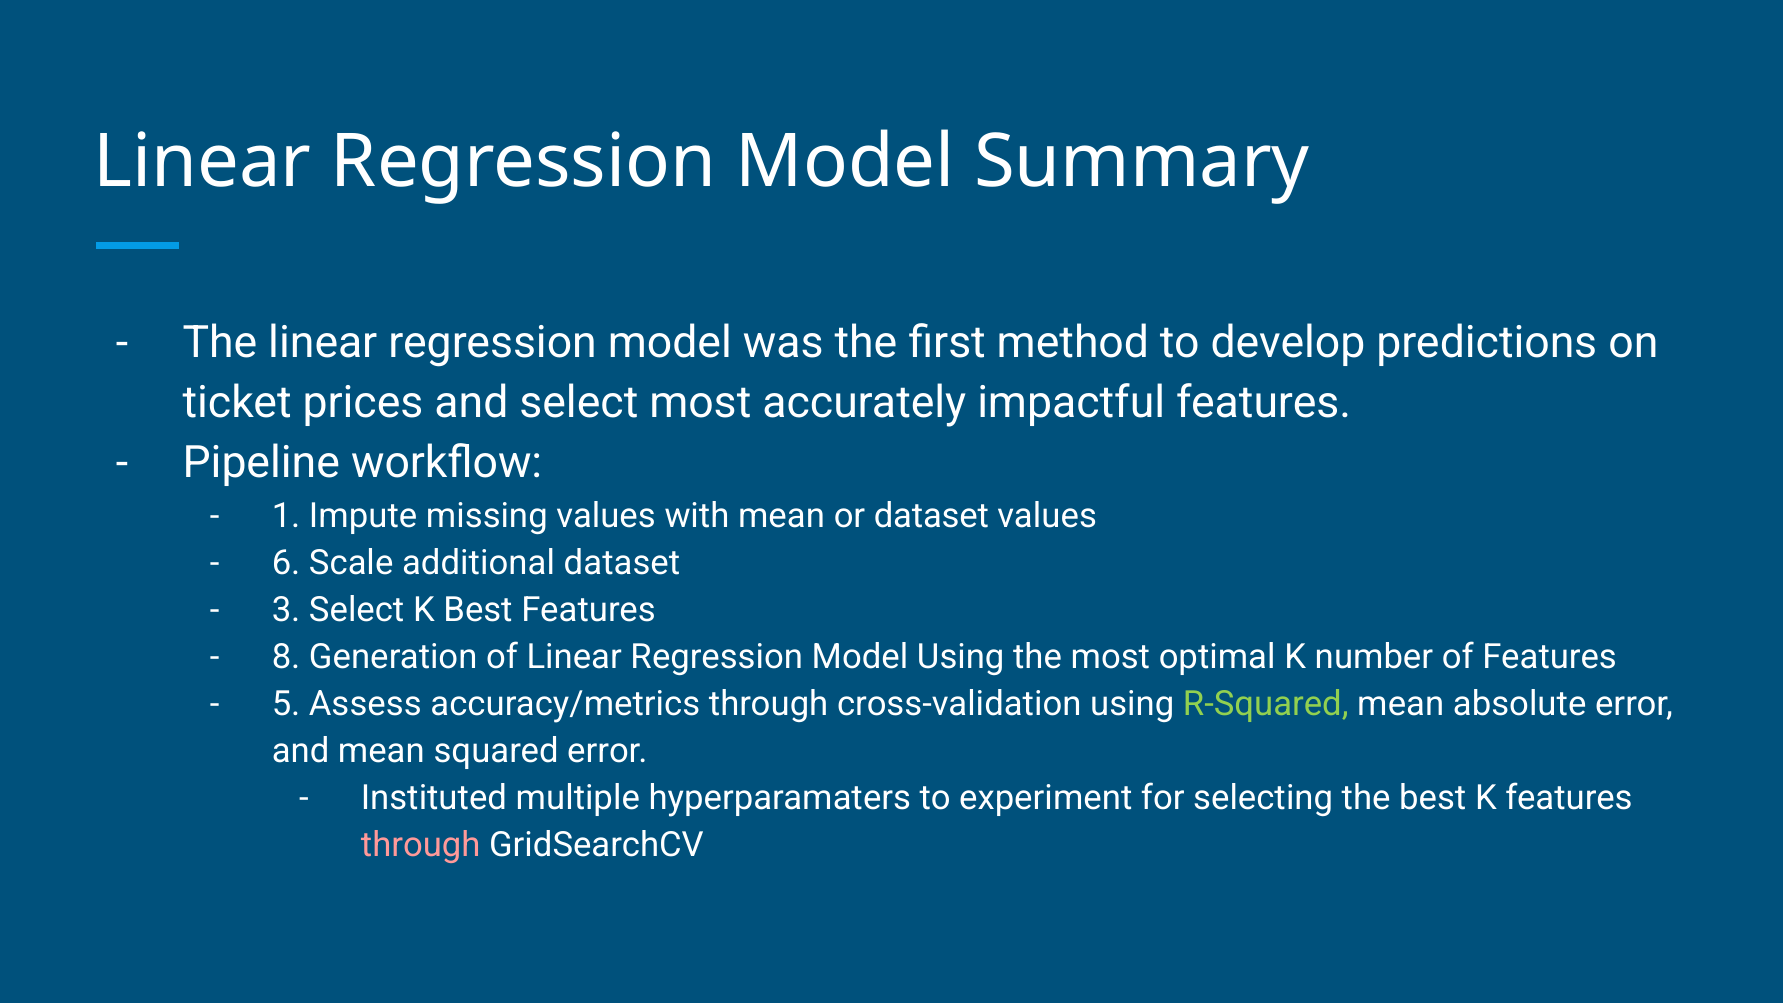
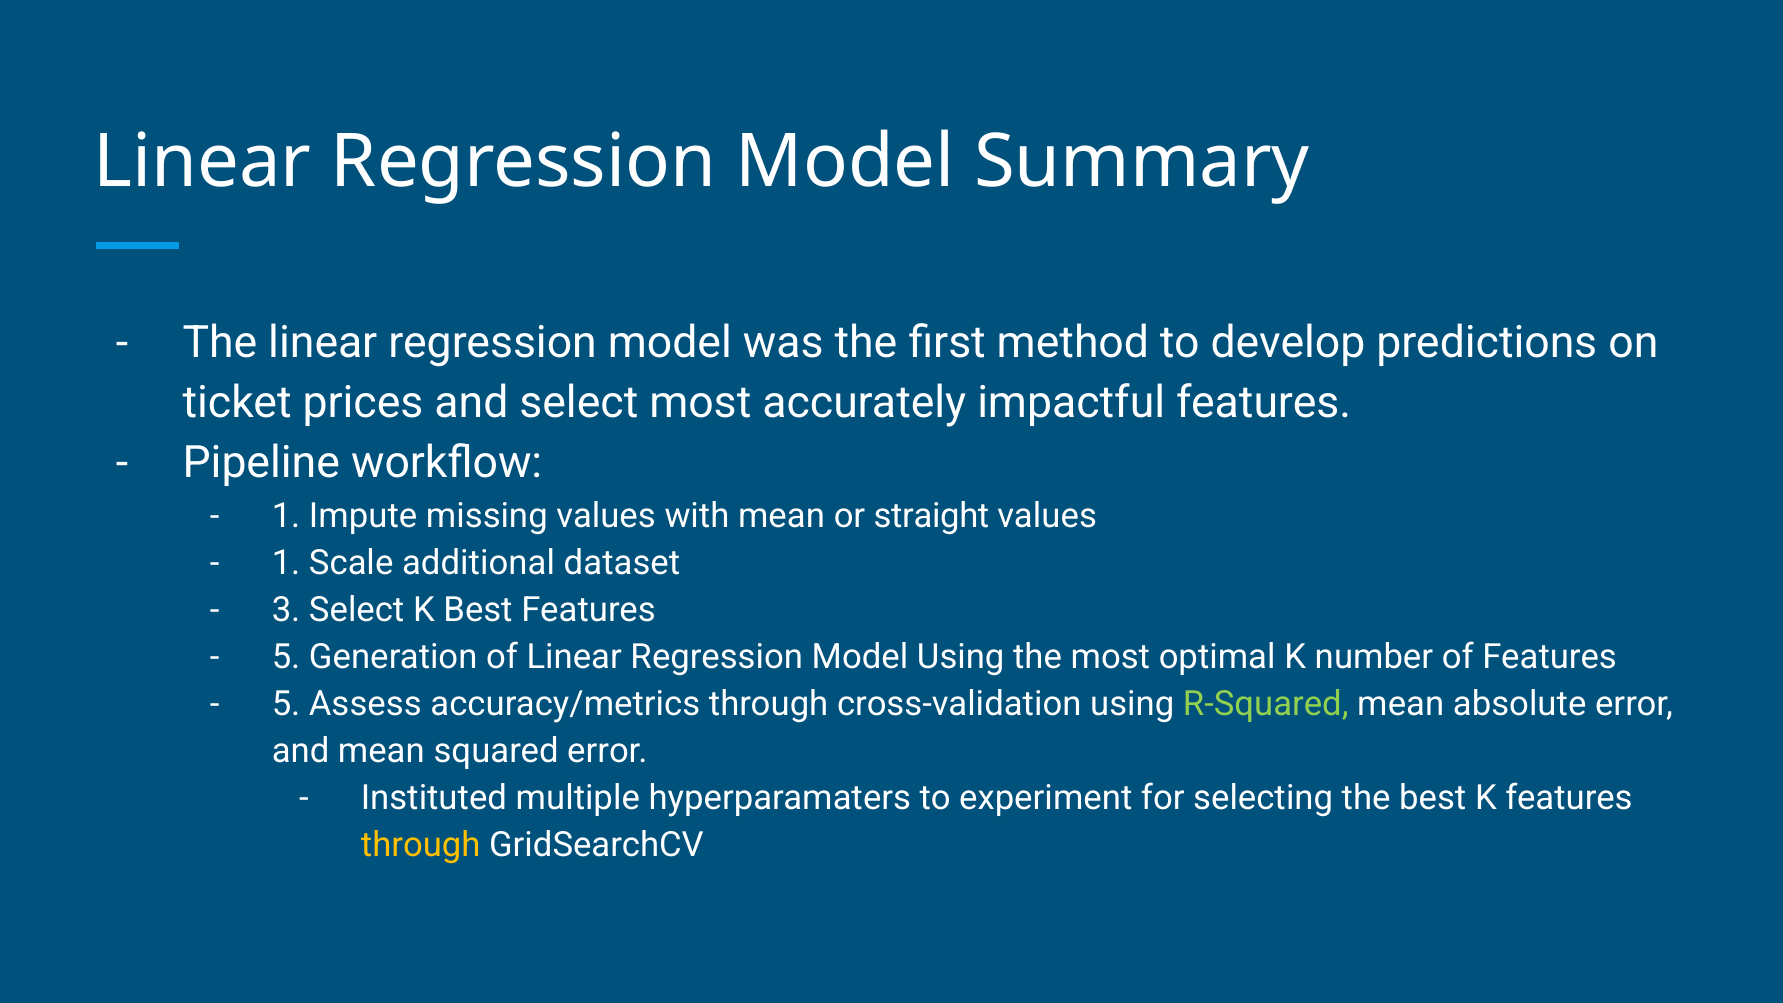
or dataset: dataset -> straight (932, 516)
6: 6 -> 1 (286, 563)
8: 8 -> 5 (286, 657)
through colour: pink -> yellow (421, 845)
